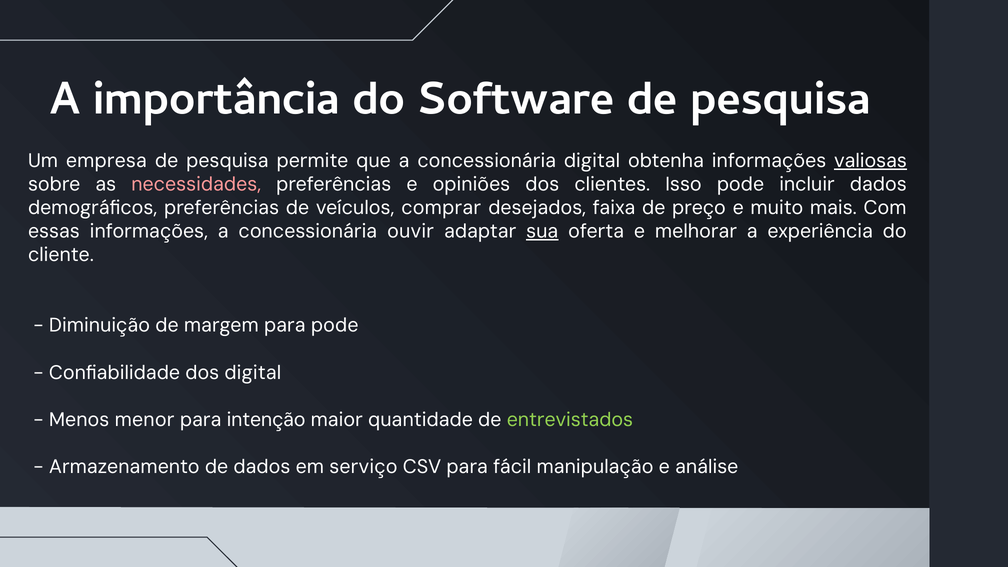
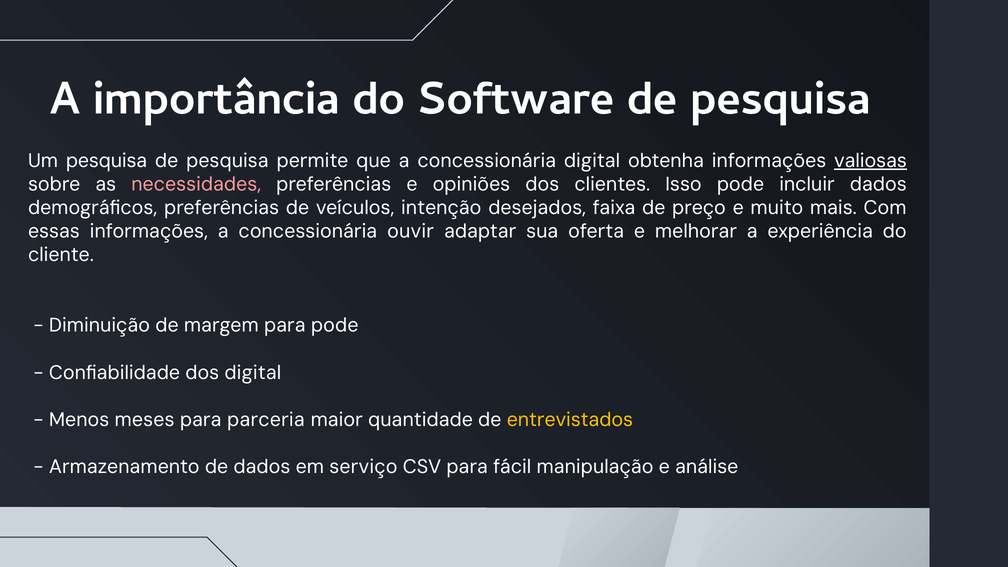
Um empresa: empresa -> pesquisa (107, 161)
comprar: comprar -> intenção (441, 208)
sua underline: present -> none (542, 231)
menor: menor -> meses (145, 420)
intenção: intenção -> parceria (266, 420)
entrevistados colour: light green -> yellow (570, 420)
